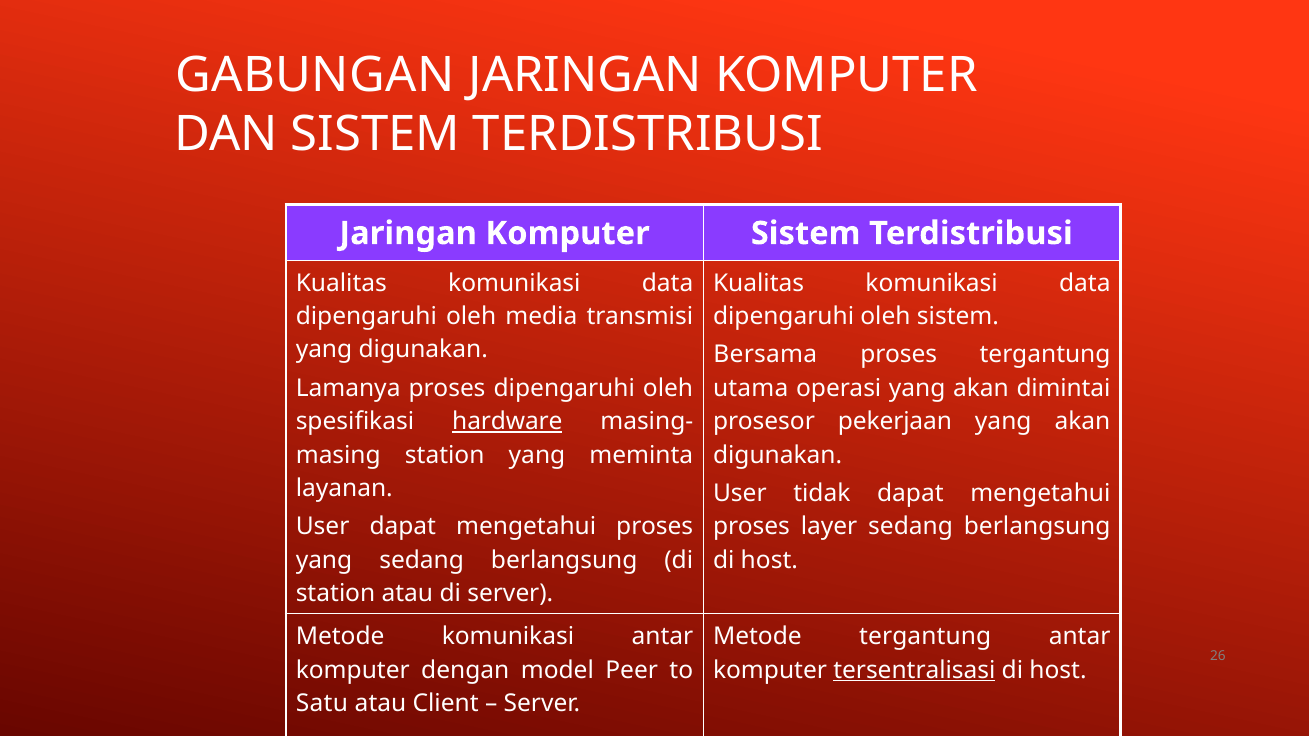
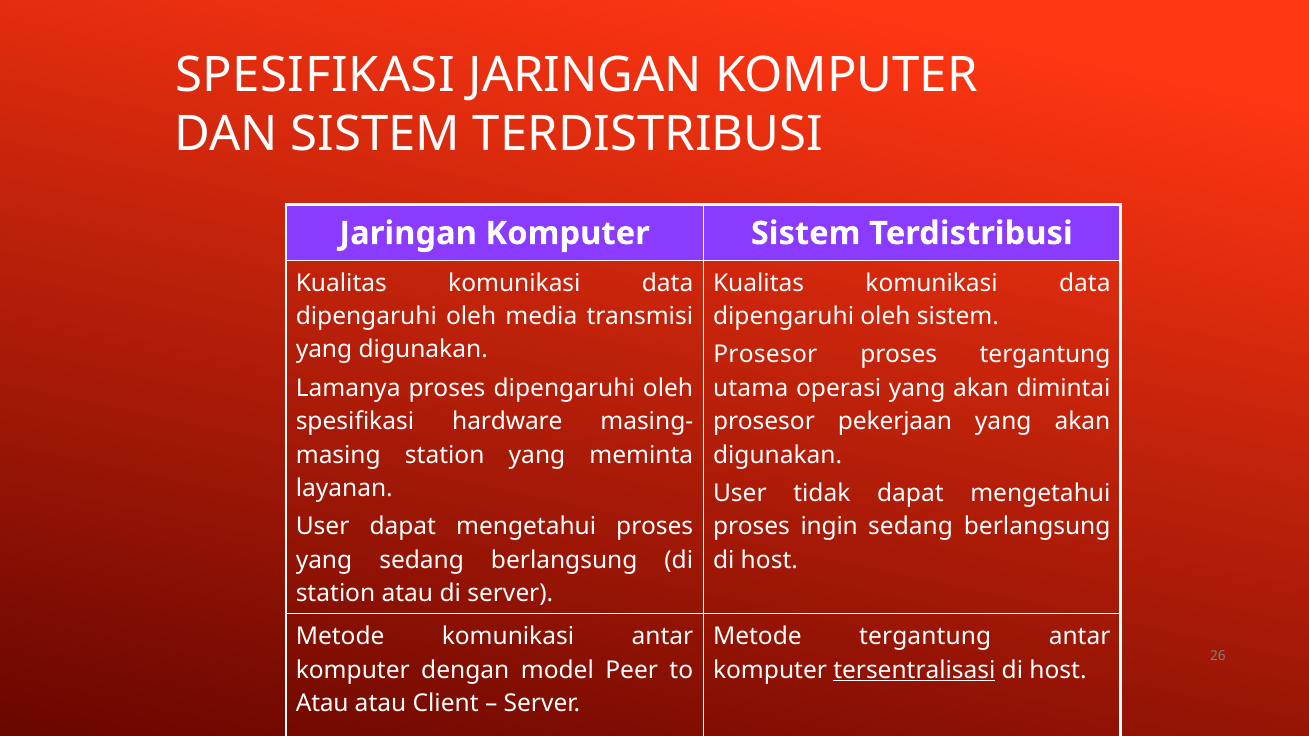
GABUNGAN: GABUNGAN -> SPESIFIKASI (315, 75)
Bersama: Bersama -> Prosesor (765, 355)
hardware underline: present -> none (507, 422)
layer: layer -> ingin (829, 527)
Satu: Satu -> Atau (322, 704)
